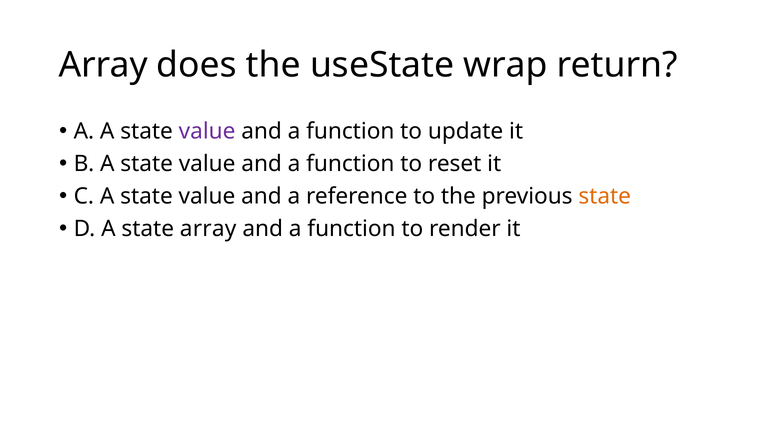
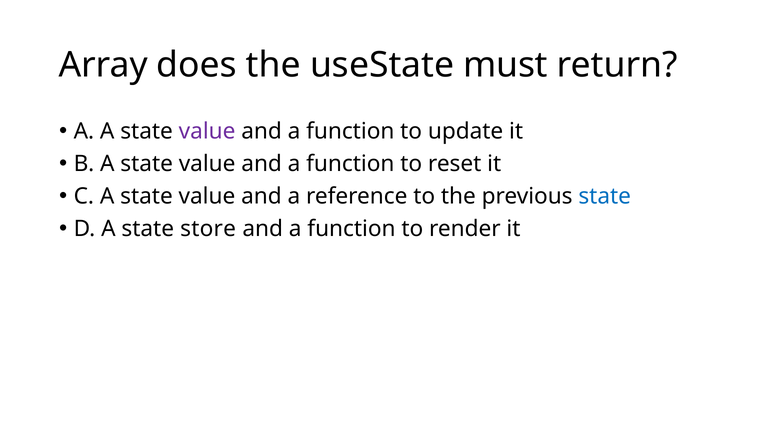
wrap: wrap -> must (506, 65)
state colour: orange -> blue (605, 196)
state array: array -> store (208, 229)
